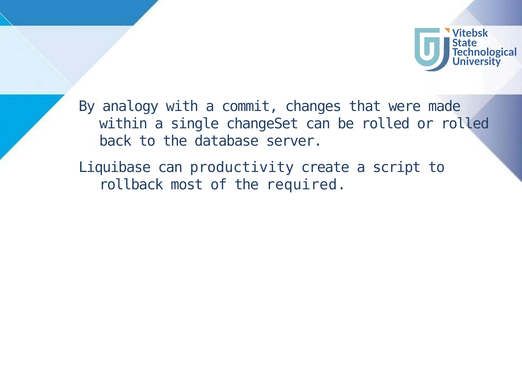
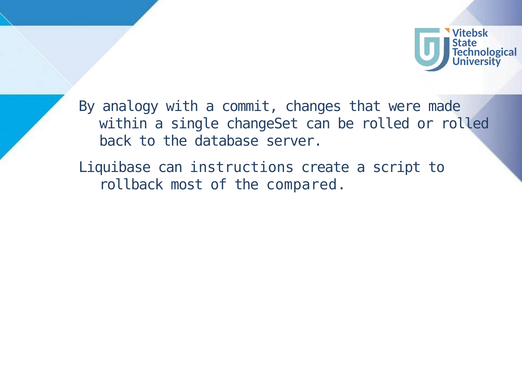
productivity: productivity -> instructions (242, 167)
required: required -> compared (306, 184)
